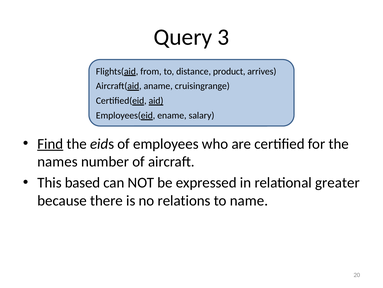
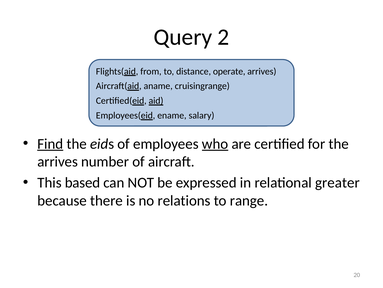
3: 3 -> 2 (223, 37)
product: product -> operate (229, 71)
who underline: none -> present (215, 143)
names: names -> arrives (58, 161)
name: name -> range (249, 200)
